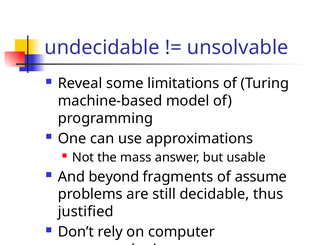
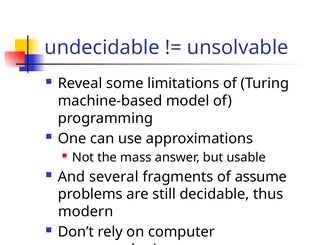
beyond: beyond -> several (114, 177)
justified: justified -> modern (86, 212)
